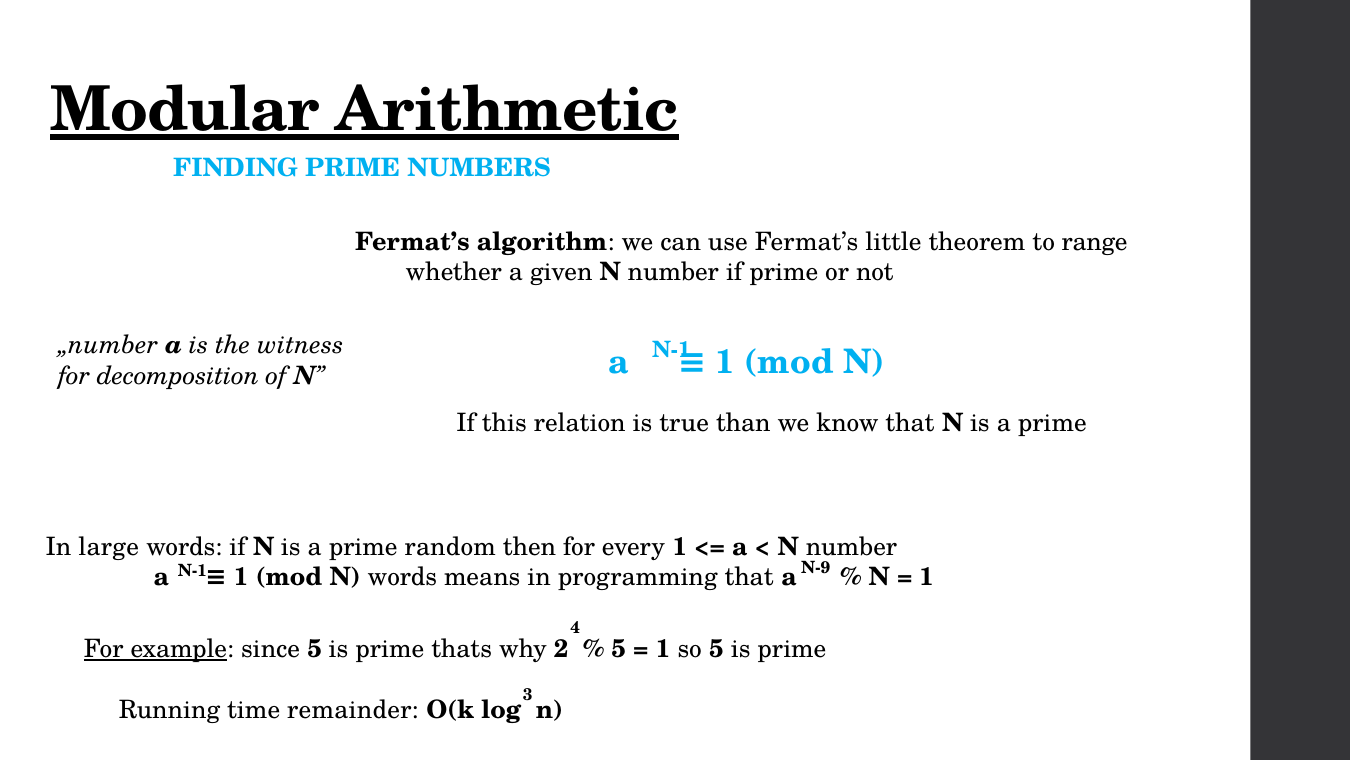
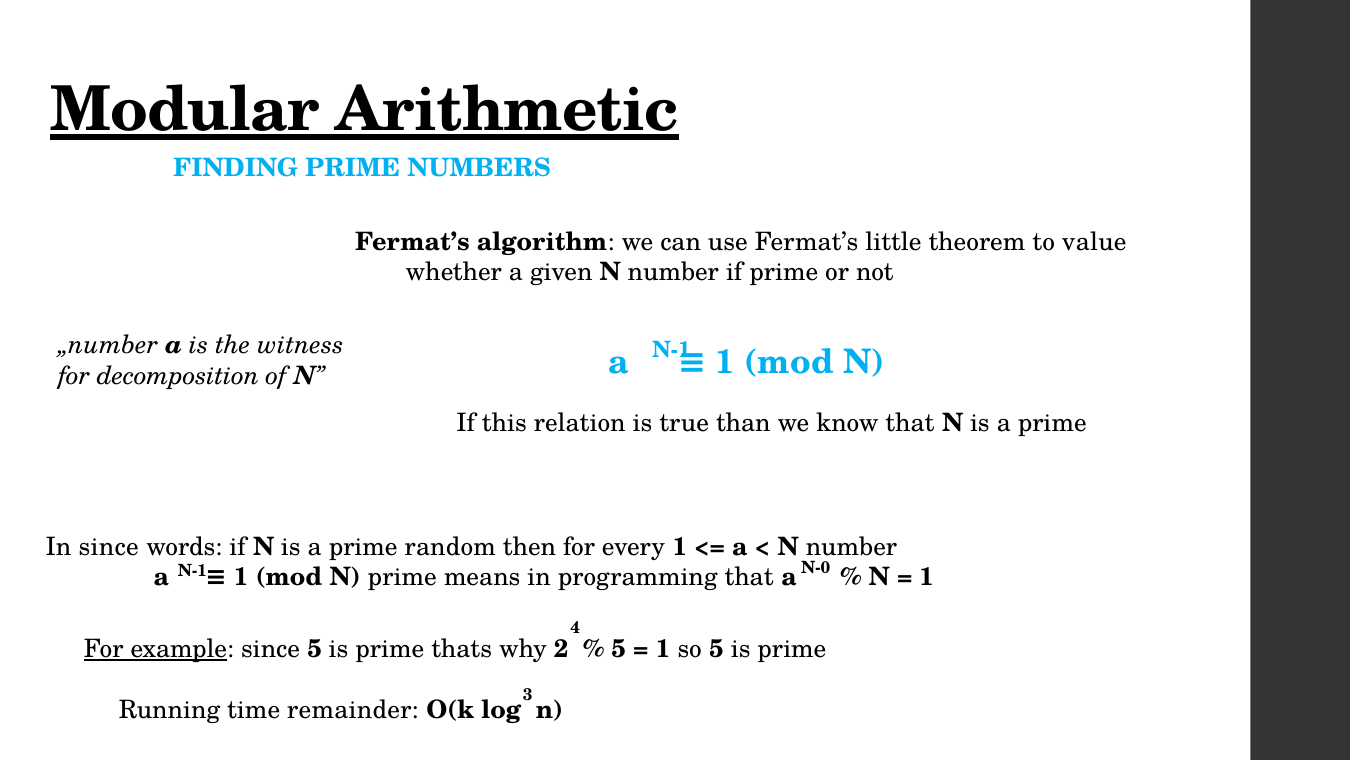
range: range -> value (1094, 242)
In large: large -> since (109, 546)
N-9: N-9 -> N-0 (816, 568)
words: words -> prime (402, 577)
